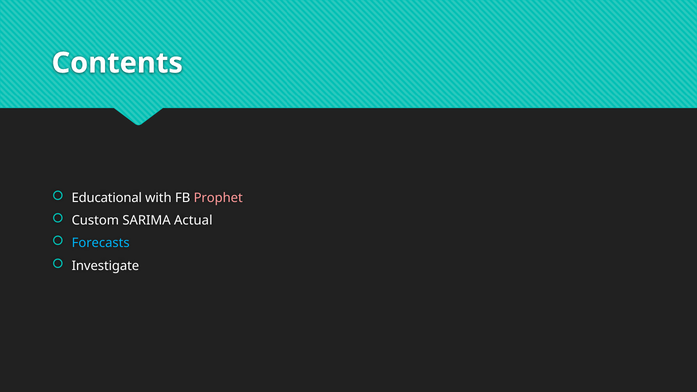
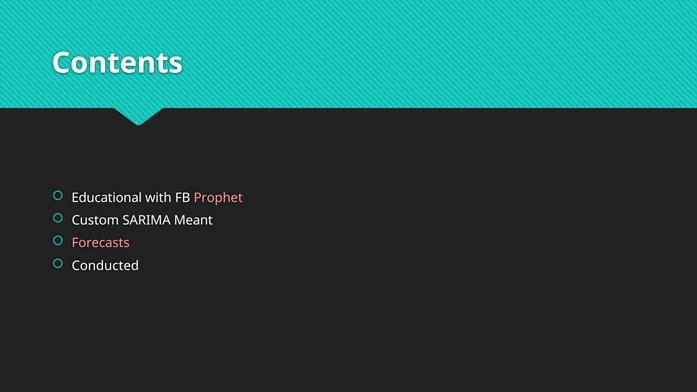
Actual: Actual -> Meant (193, 221)
Forecasts colour: light blue -> pink (101, 243)
Investigate: Investigate -> Conducted (105, 266)
